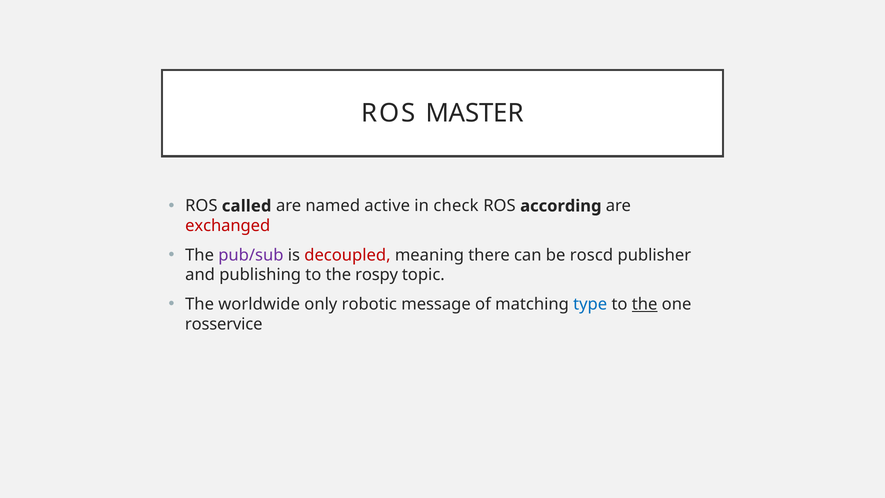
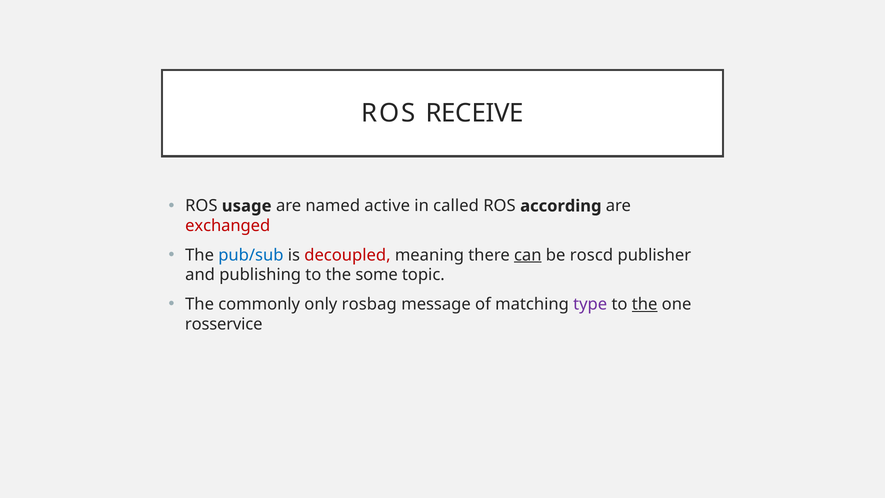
MASTER: MASTER -> RECEIVE (475, 113)
called: called -> usage (247, 206)
check: check -> called (456, 206)
pub/sub colour: purple -> blue (251, 255)
can underline: none -> present (528, 255)
rospy: rospy -> some (377, 275)
worldwide: worldwide -> commonly (259, 304)
robotic: robotic -> rosbag (369, 304)
type colour: blue -> purple (590, 304)
